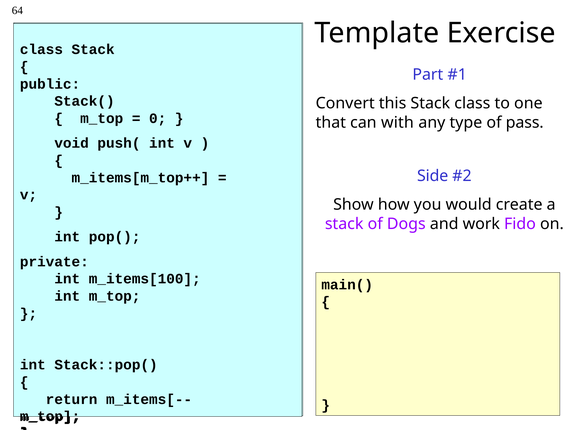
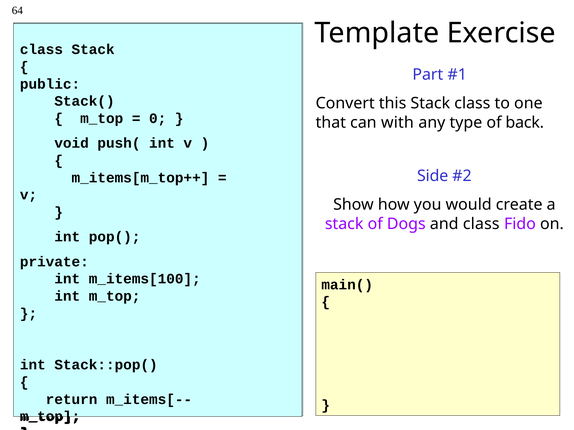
pass: pass -> back (525, 123)
and work: work -> class (481, 224)
